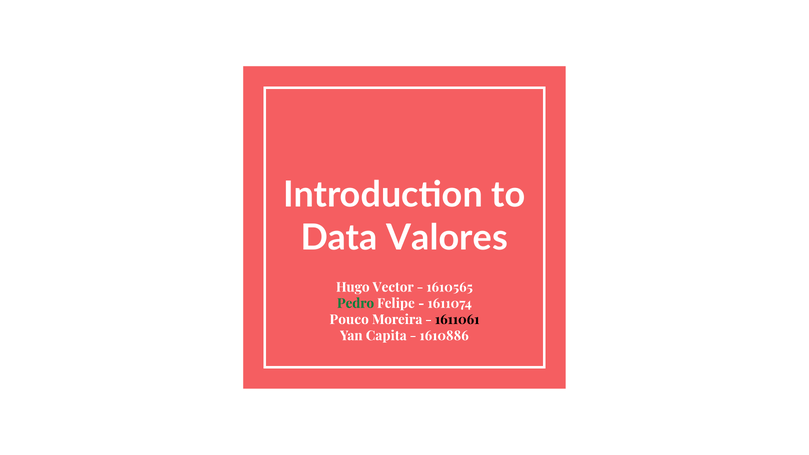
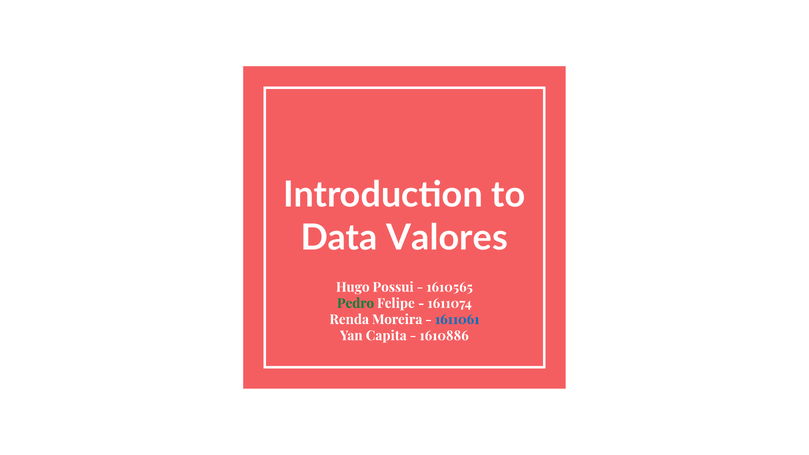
Vector: Vector -> Possui (393, 287)
Pouco: Pouco -> Renda (349, 320)
1611061 colour: black -> blue (457, 320)
